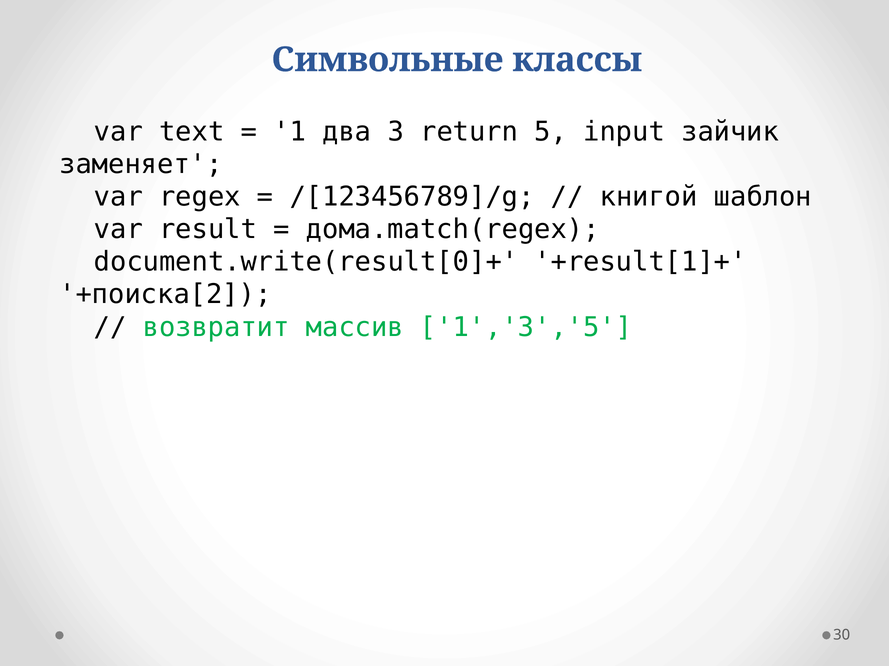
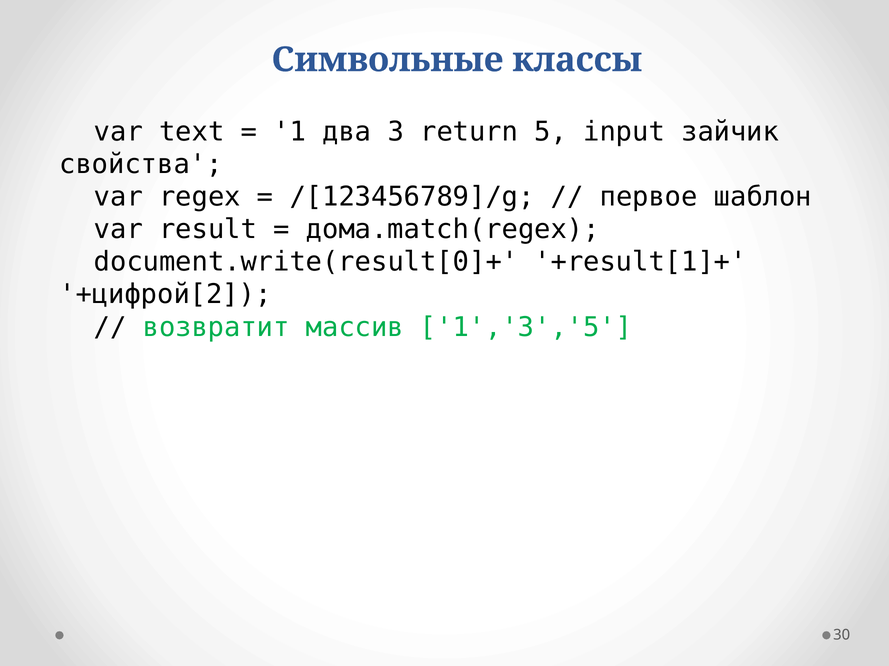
заменяет: заменяет -> свойства (141, 164)
книгой: книгой -> первое (649, 197)
+поиска[2: +поиска[2 -> +цифрой[2 (165, 295)
